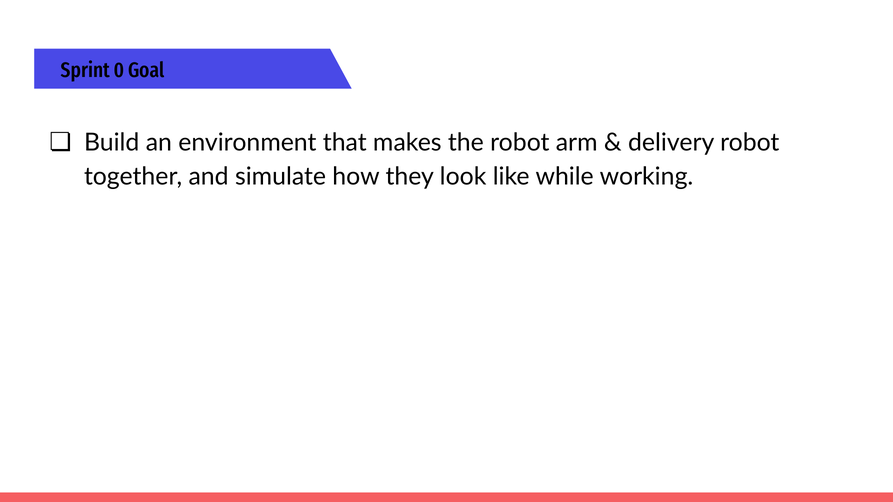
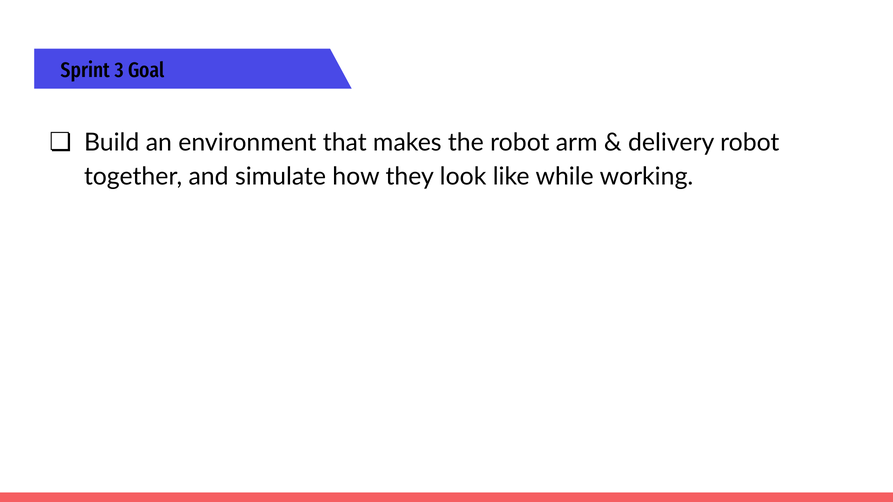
0: 0 -> 3 (119, 70)
